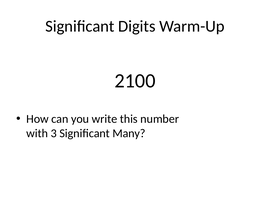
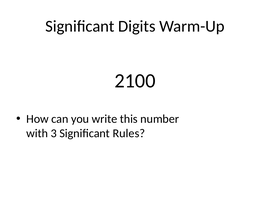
Many: Many -> Rules (129, 133)
